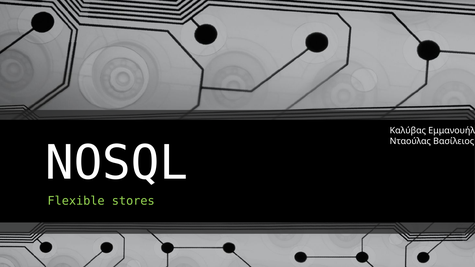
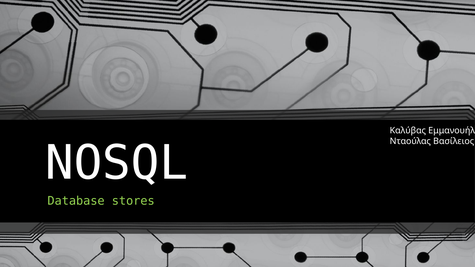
Flexible: Flexible -> Database (76, 201)
